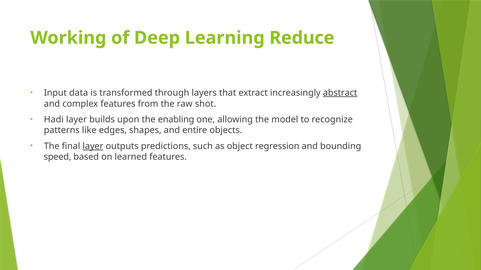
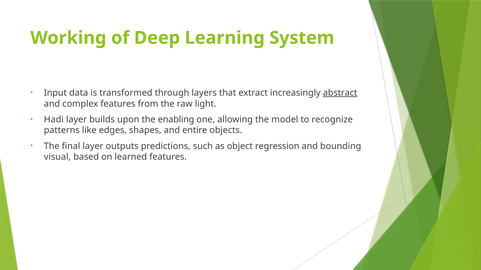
Reduce: Reduce -> System (302, 38)
shot: shot -> light (206, 104)
layer underline: present -> none (93, 146)
speed: speed -> visual (57, 157)
